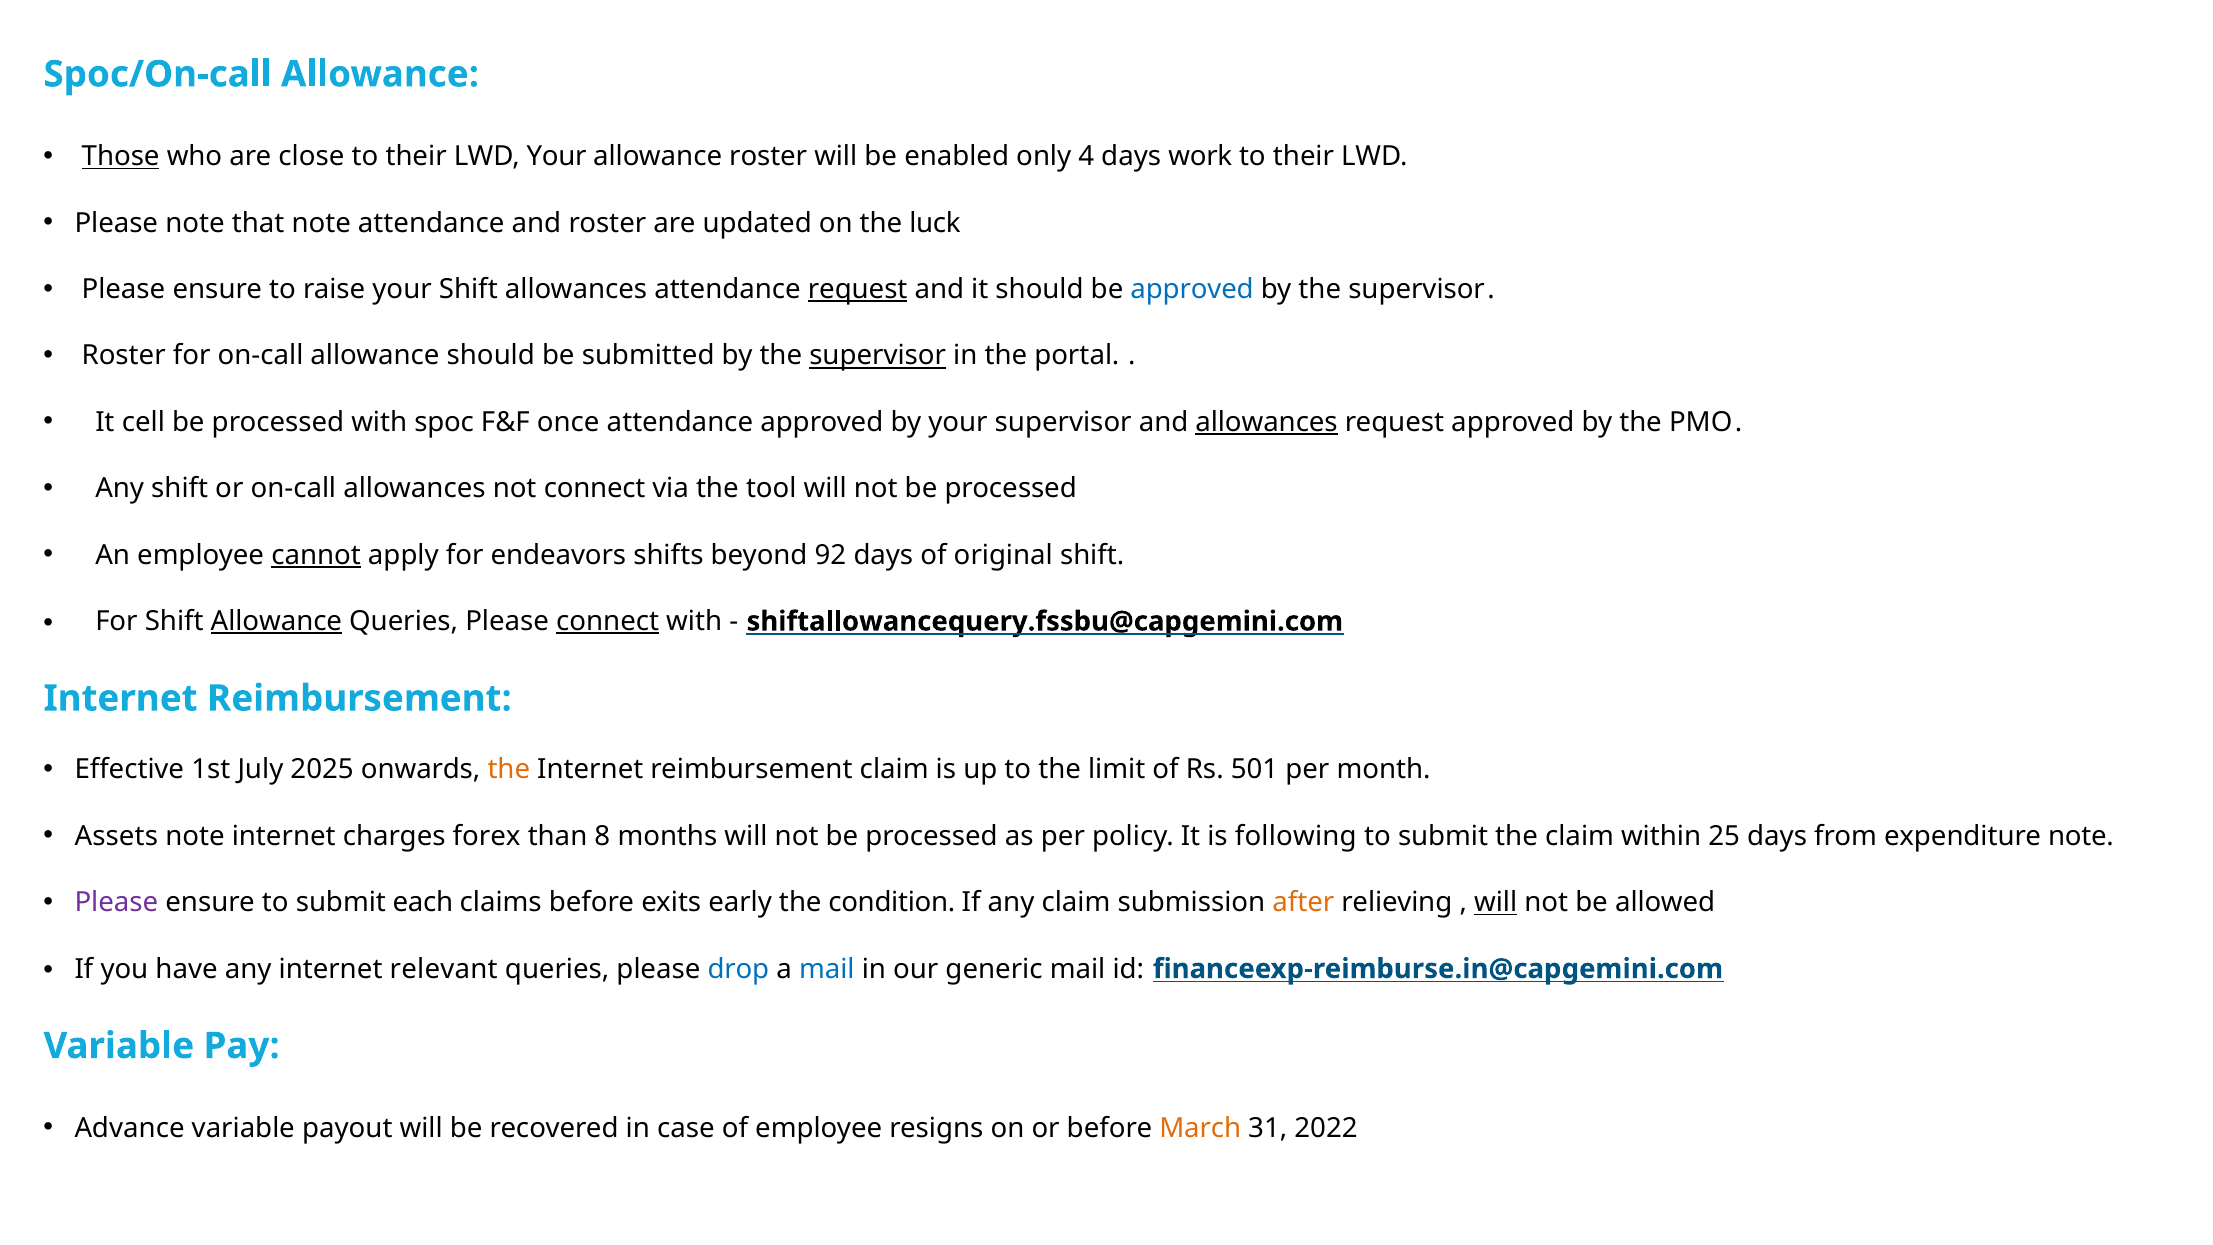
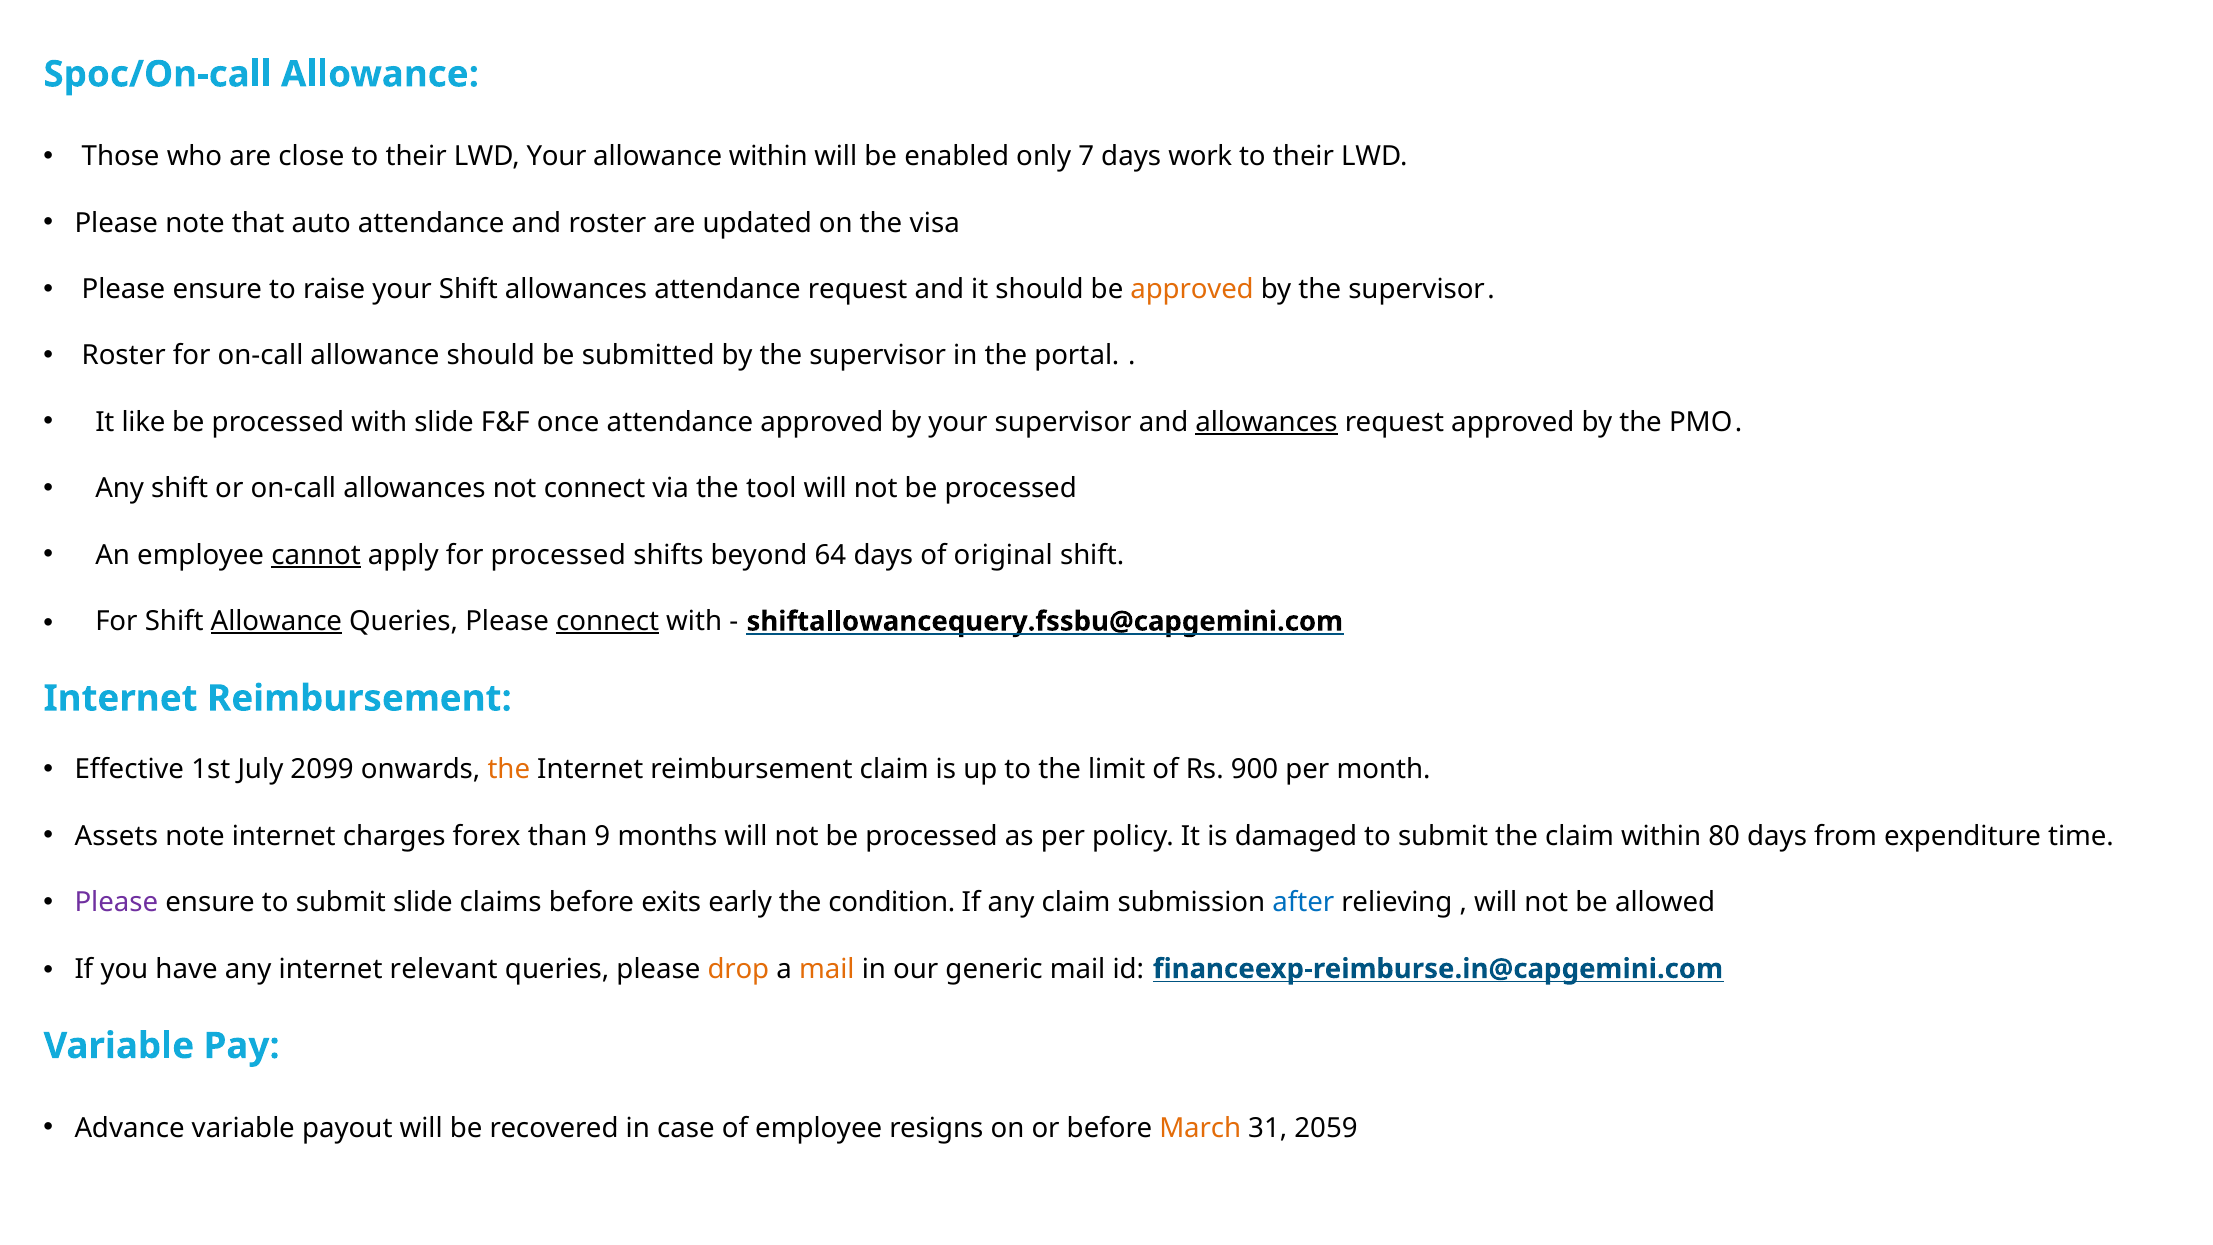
Those underline: present -> none (121, 157)
allowance roster: roster -> within (768, 157)
4: 4 -> 7 (1086, 157)
that note: note -> auto (321, 223)
luck: luck -> visa (935, 223)
request underline: present -> none (858, 289)
approved colour: blue -> orange (1192, 289)
supervisor underline: present -> none (878, 356)
cell: cell -> like (144, 422)
with spoc: spoc -> slide (444, 422)
for endeavors: endeavors -> processed (558, 555)
92: 92 -> 64 (830, 555)
2025: 2025 -> 2099 (322, 770)
501: 501 -> 900 (1255, 770)
8: 8 -> 9 (602, 836)
following: following -> damaged (1296, 836)
25: 25 -> 80 (1724, 836)
expenditure note: note -> time (2081, 836)
submit each: each -> slide (423, 902)
after colour: orange -> blue (1303, 902)
will underline: present -> none (1496, 902)
drop colour: blue -> orange (738, 969)
mail colour: blue -> orange (827, 969)
2022: 2022 -> 2059 (1326, 1128)
